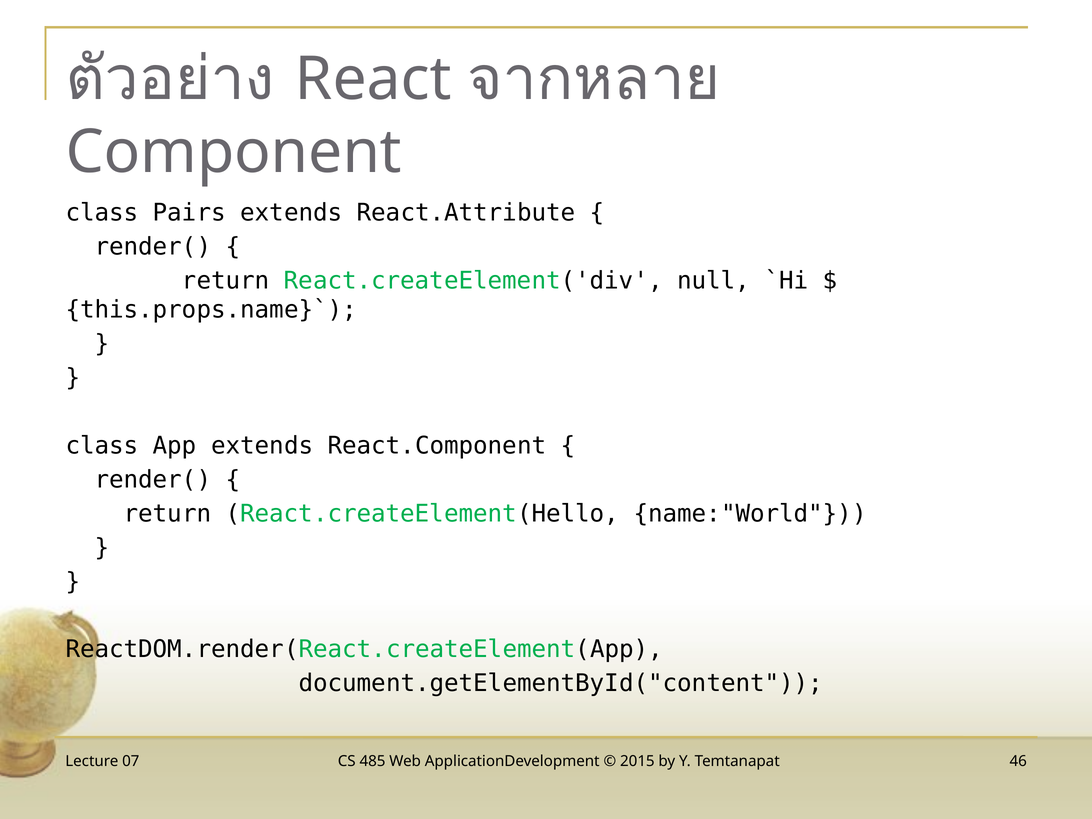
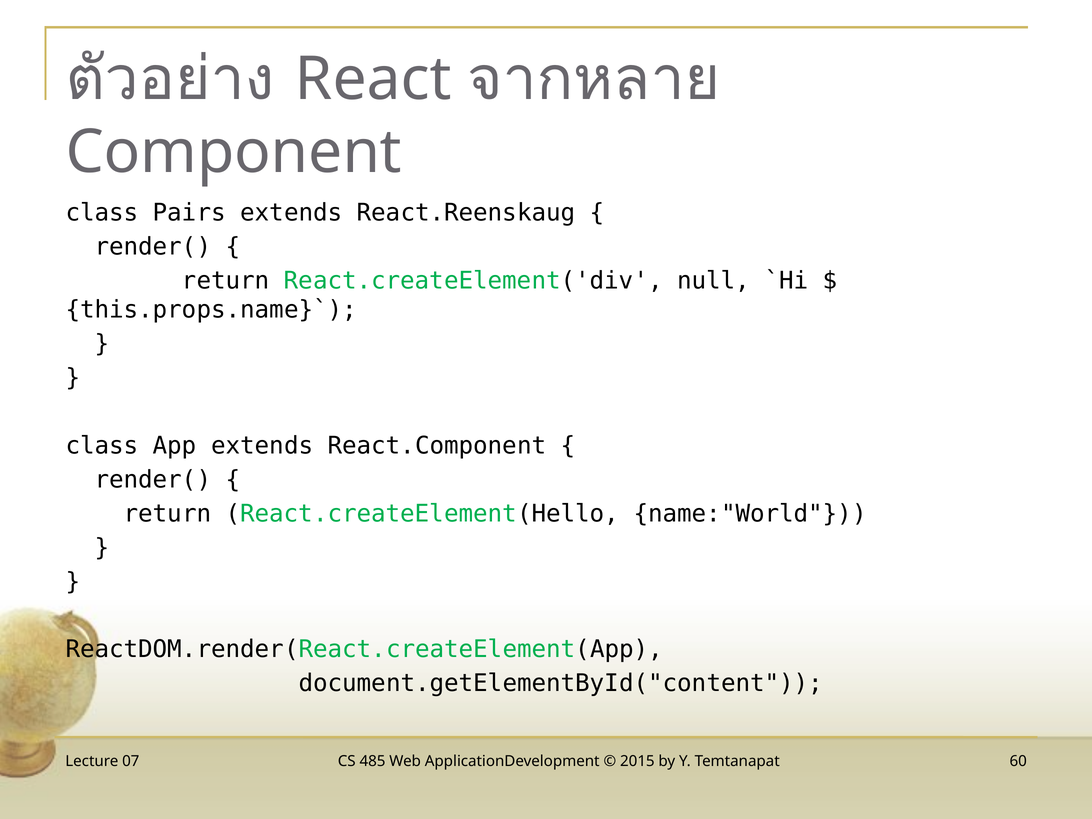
React.Attribute: React.Attribute -> React.Reenskaug (466, 213)
46: 46 -> 60 (1018, 761)
